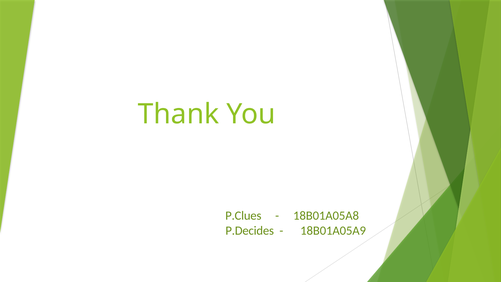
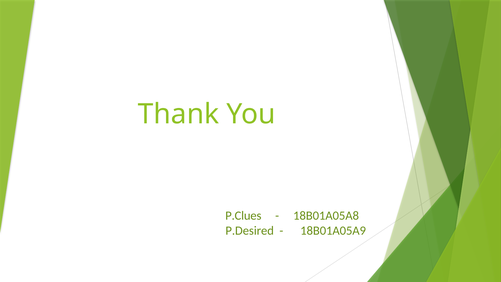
P.Decides: P.Decides -> P.Desired (250, 231)
